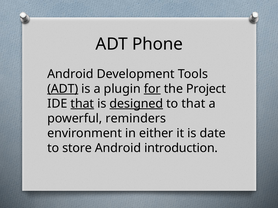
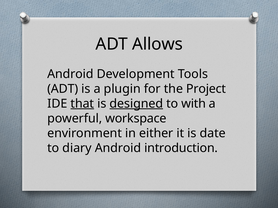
Phone: Phone -> Allows (157, 44)
ADT underline: present -> none (63, 89)
for underline: present -> none (152, 89)
to that: that -> with (194, 104)
reminders: reminders -> workspace (136, 119)
store: store -> diary (77, 148)
